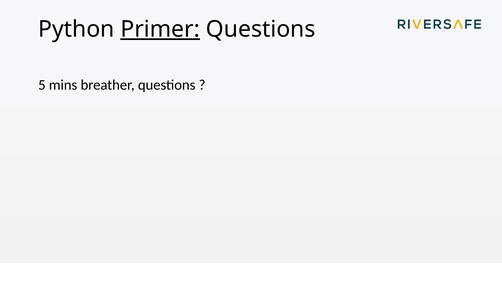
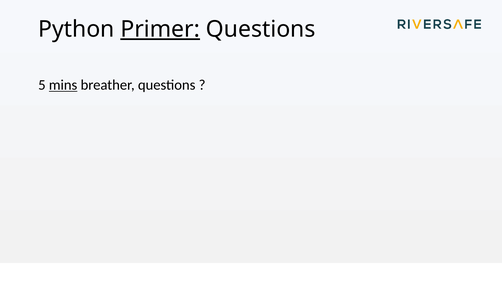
mins underline: none -> present (63, 85)
